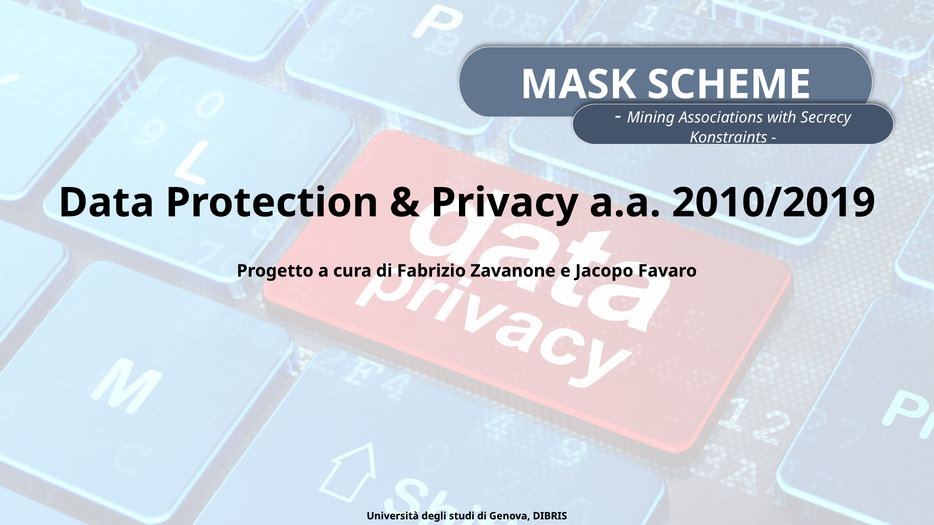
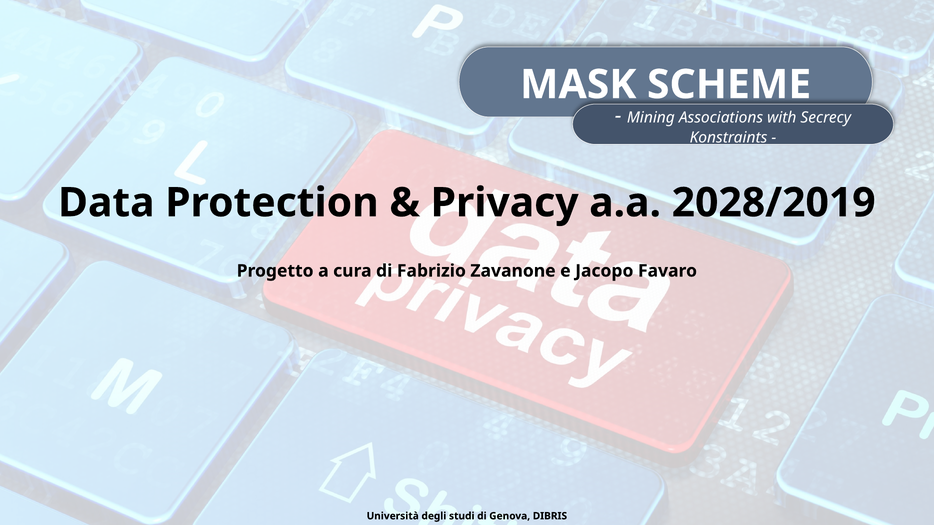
2010/2019: 2010/2019 -> 2028/2019 (774, 203)
